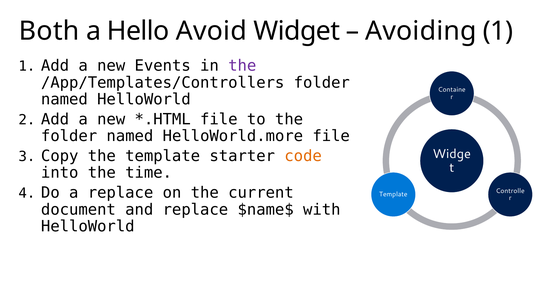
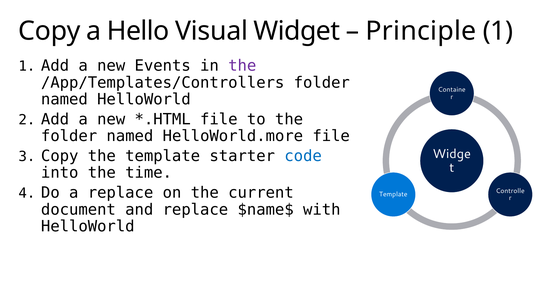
Both: Both -> Copy (49, 31)
Avoid: Avoid -> Visual (212, 31)
Avoiding: Avoiding -> Principle (421, 31)
code colour: orange -> blue (303, 156)
